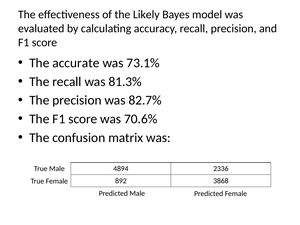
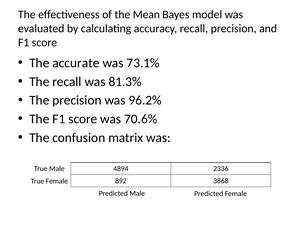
Likely: Likely -> Mean (146, 15)
82.7%: 82.7% -> 96.2% (145, 100)
